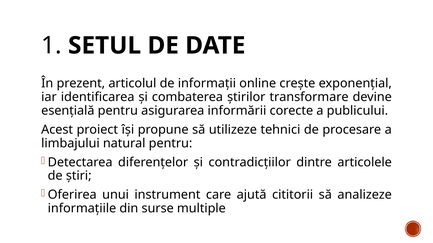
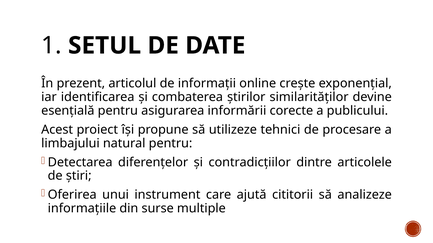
transformare: transformare -> similarităților (309, 97)
